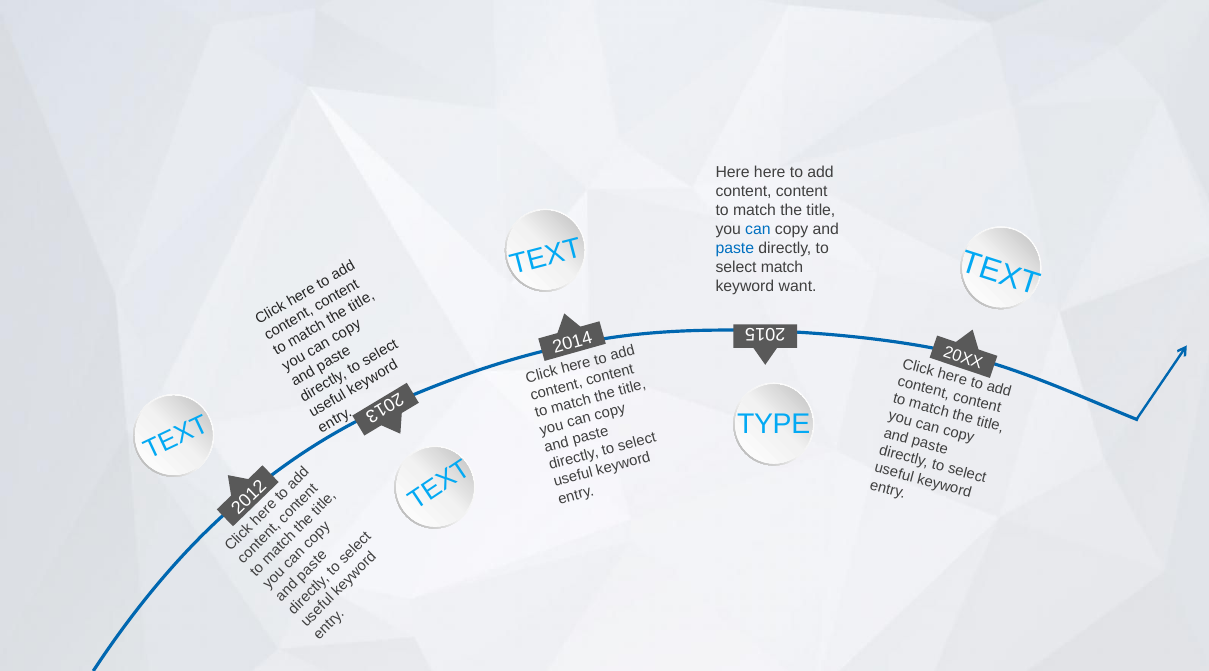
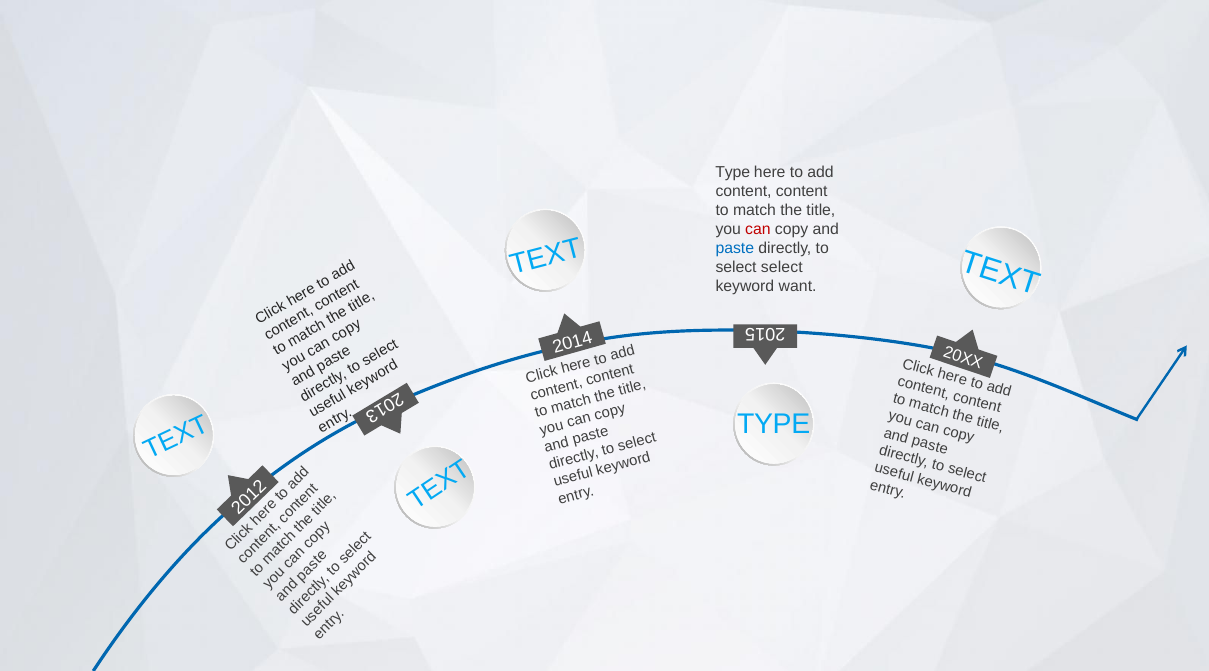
Here: Here -> Type (733, 173)
can colour: blue -> red (758, 230)
select match: match -> select (782, 268)
